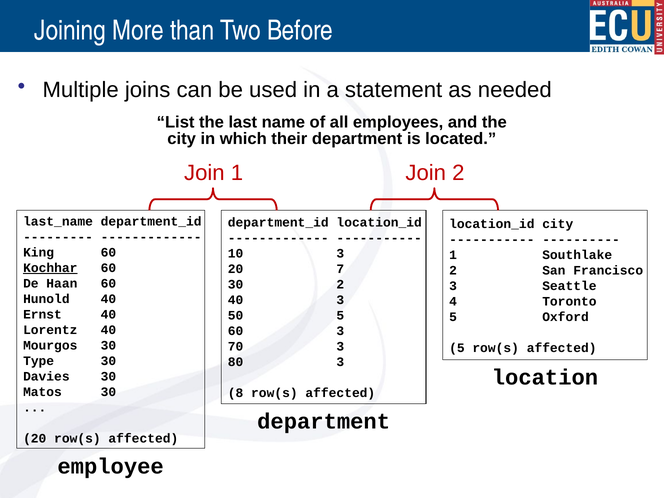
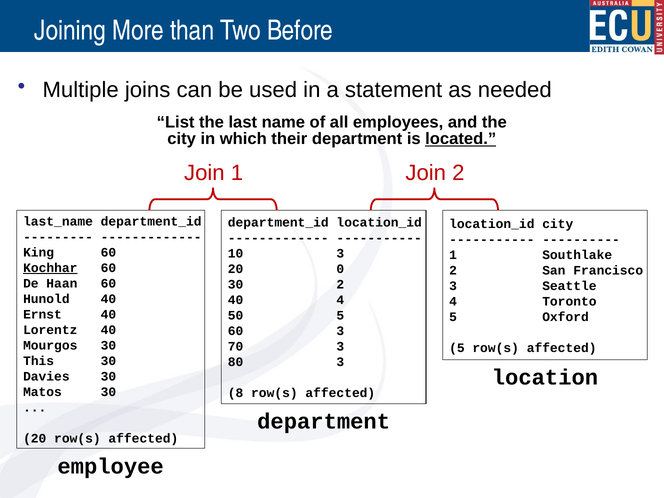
located underline: none -> present (461, 139)
7: 7 -> 0 (340, 269)
40 3: 3 -> 4 (340, 300)
Type: Type -> This (39, 361)
